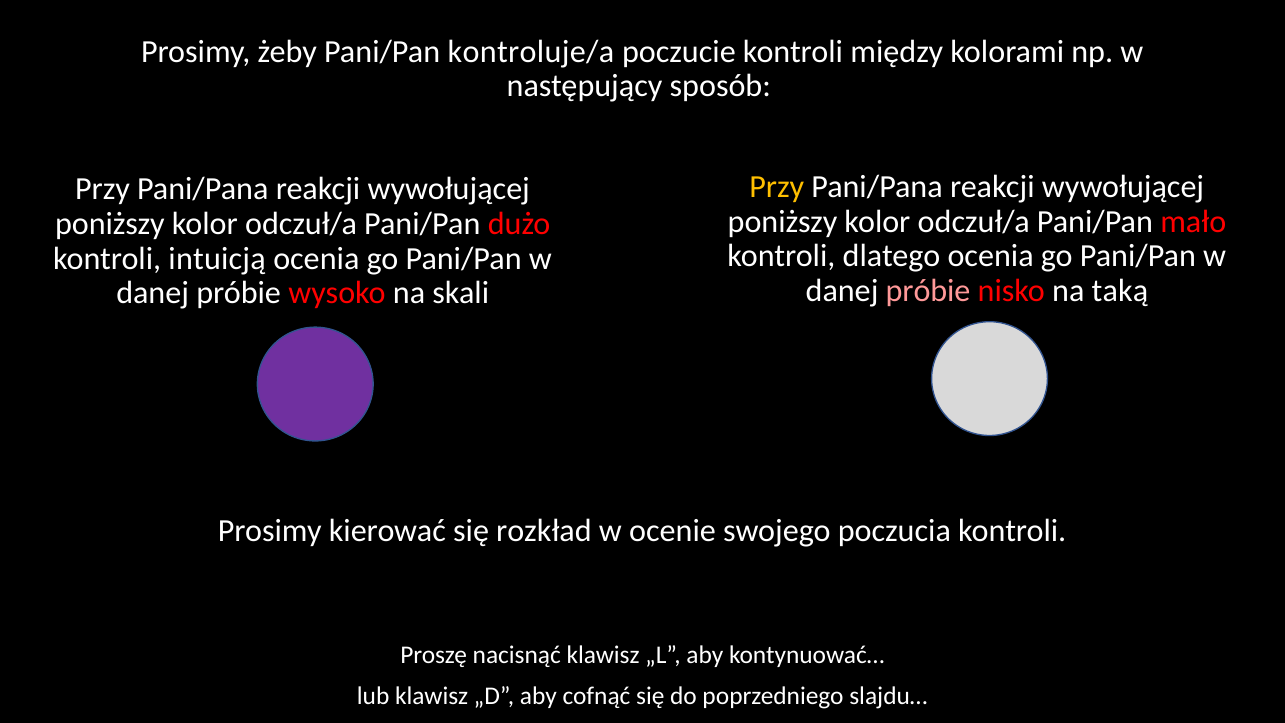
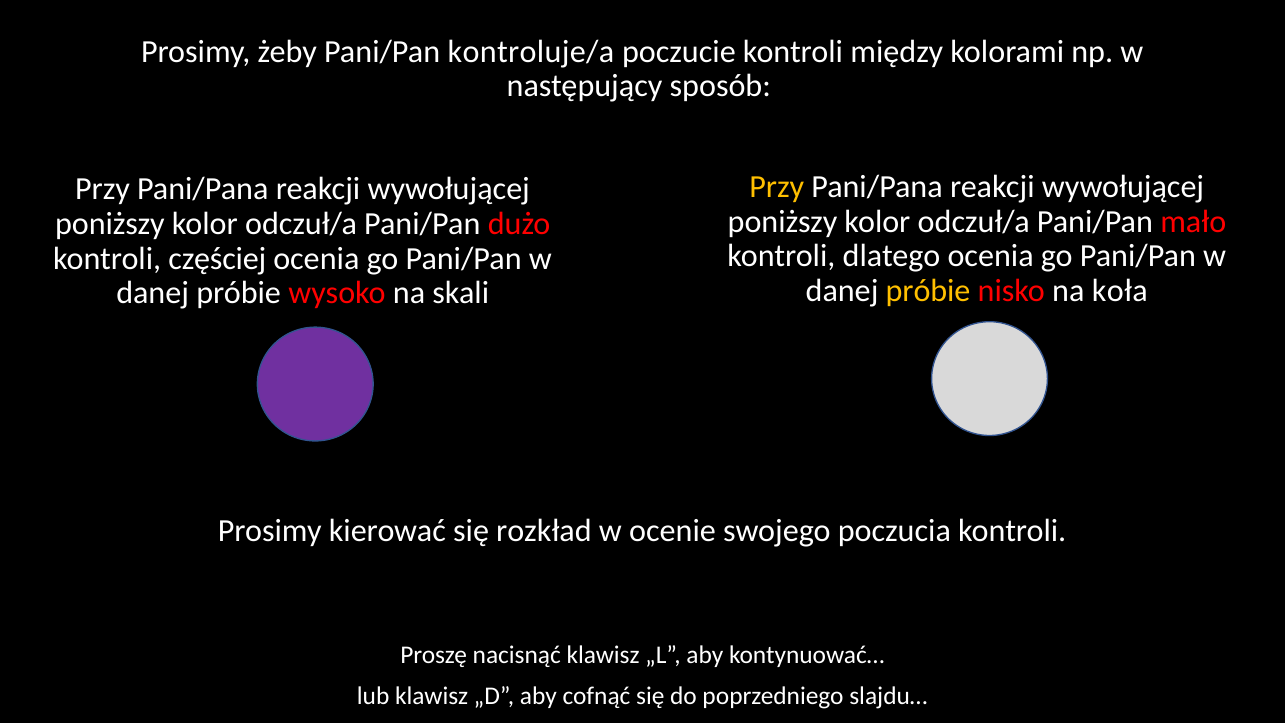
intuicją: intuicją -> częściej (217, 258)
próbie colour: pink -> yellow (928, 291)
taką: taką -> koła (1120, 291)
